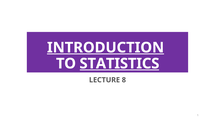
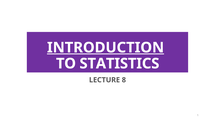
STATISTICS underline: present -> none (119, 64)
